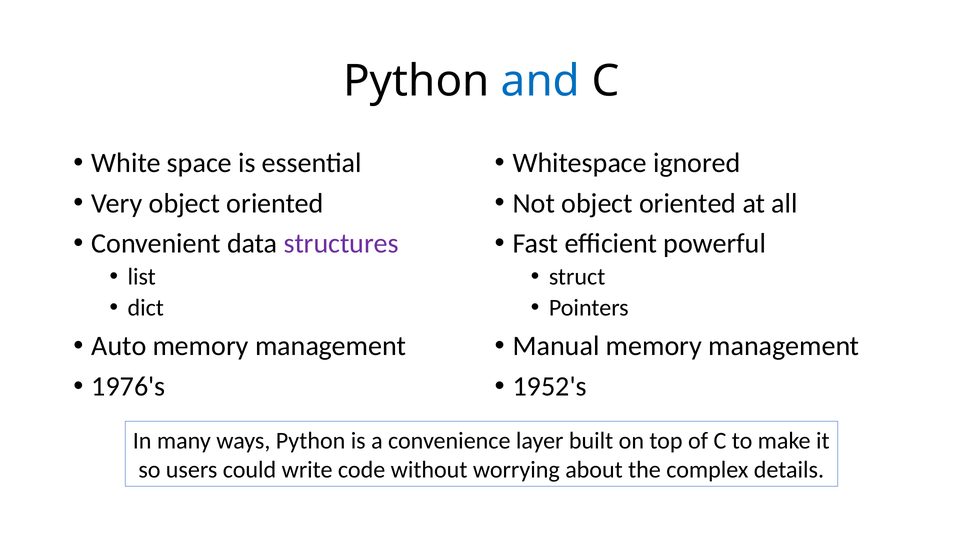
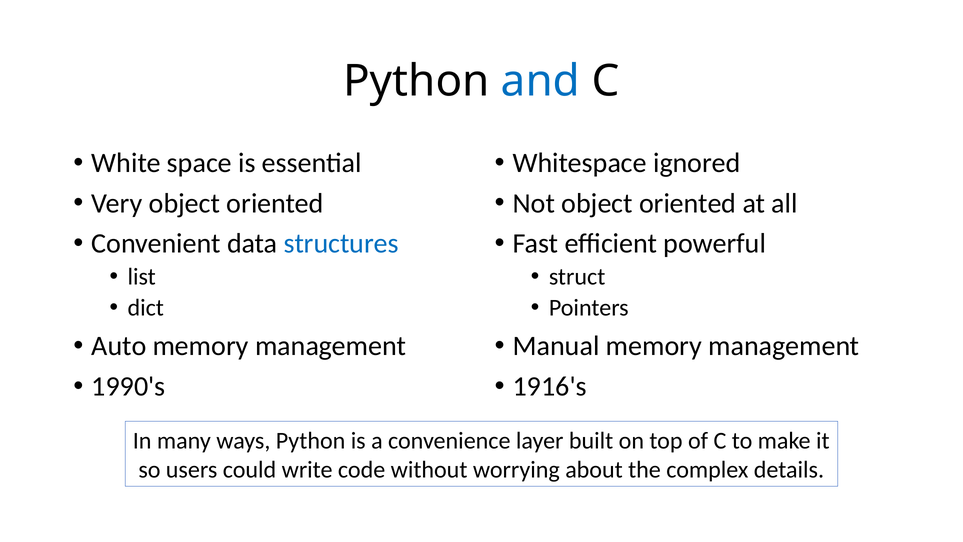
structures colour: purple -> blue (341, 244)
1976's: 1976's -> 1990's (128, 386)
1952's: 1952's -> 1916's (550, 386)
